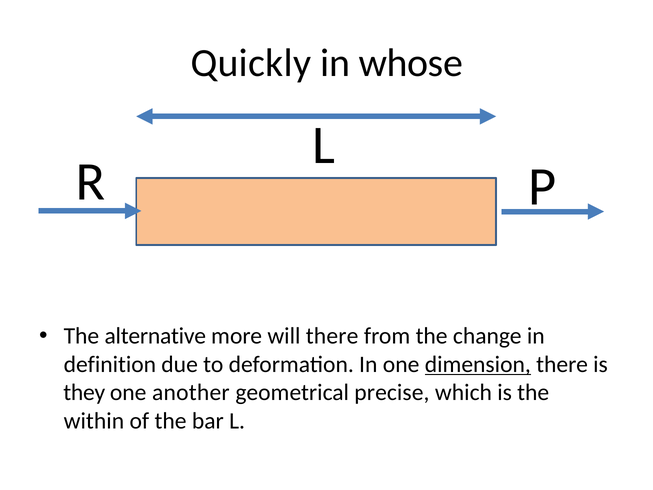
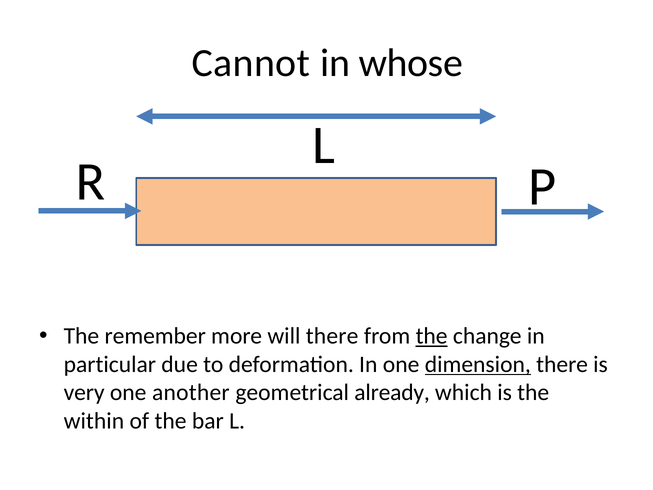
Quickly: Quickly -> Cannot (251, 63)
alternative: alternative -> remember (155, 336)
the underline: none -> present (432, 336)
definition: definition -> particular (110, 364)
they: they -> very (84, 392)
precise: precise -> already (392, 392)
